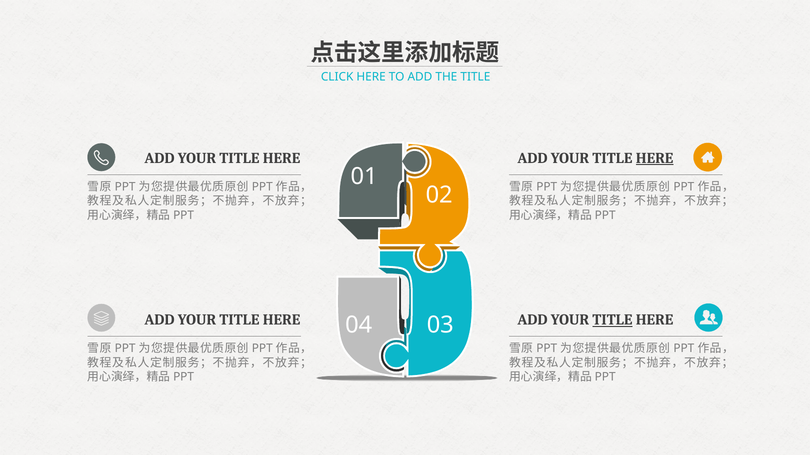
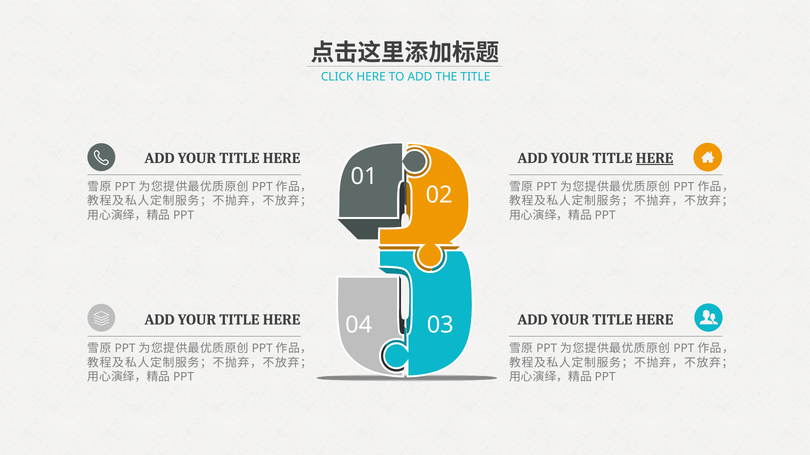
TITLE underline: present -> none (612, 320)
